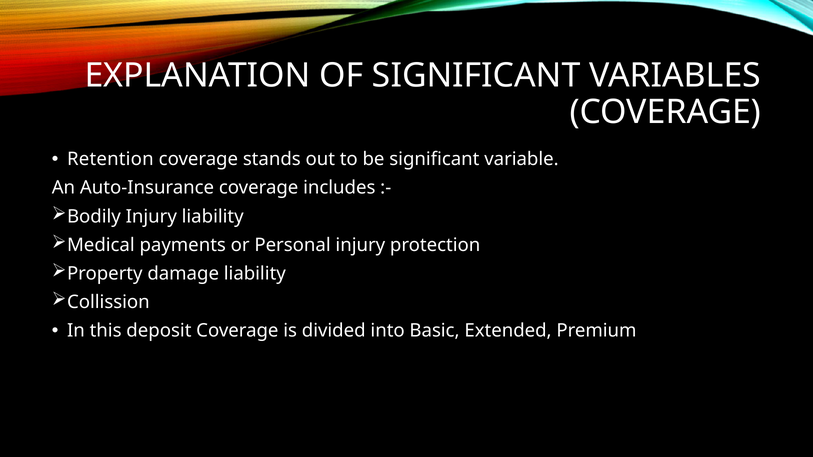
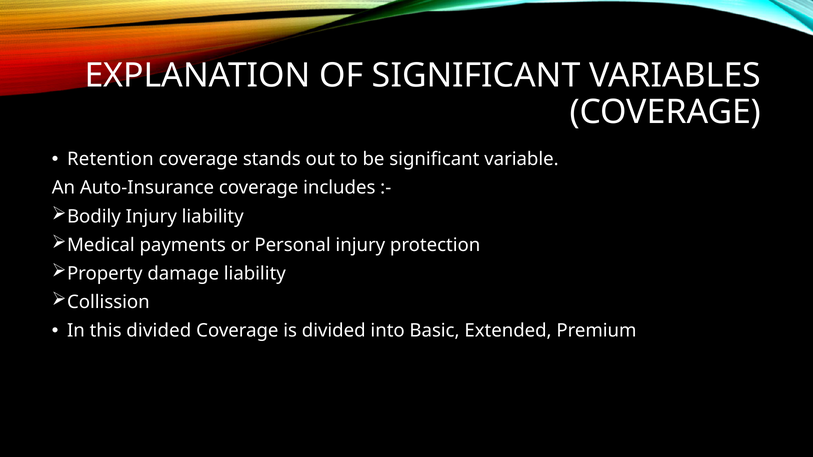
this deposit: deposit -> divided (159, 331)
